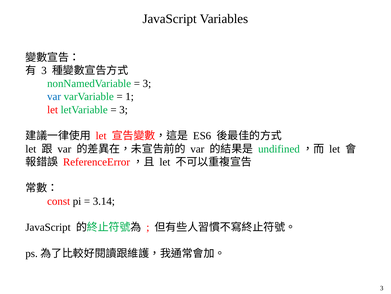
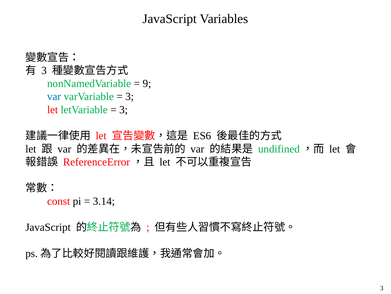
3: 3 -> 9 (147, 83)
1: 1 -> 3 (130, 96)
